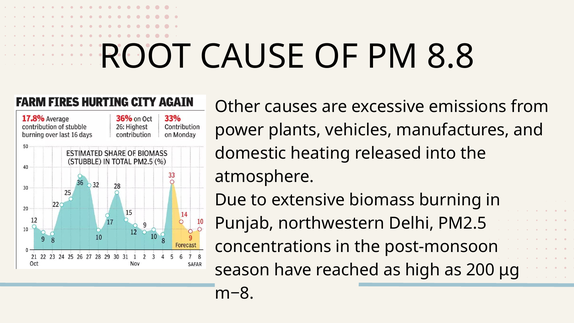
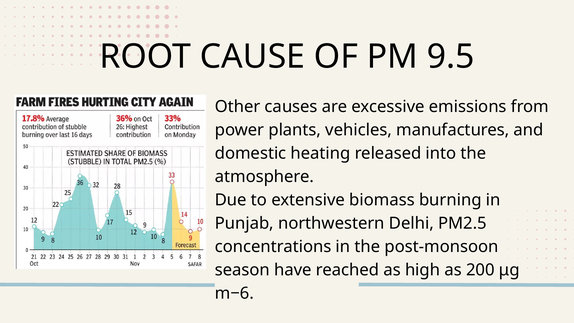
8.8: 8.8 -> 9.5 (451, 57)
m−8: m−8 -> m−6 (234, 293)
